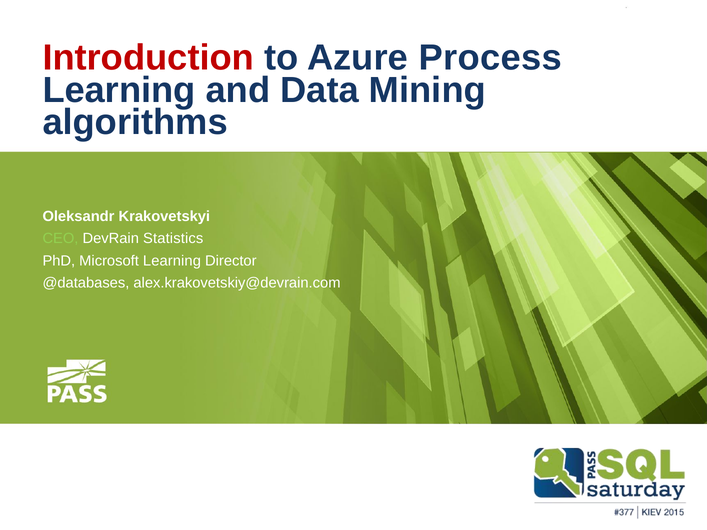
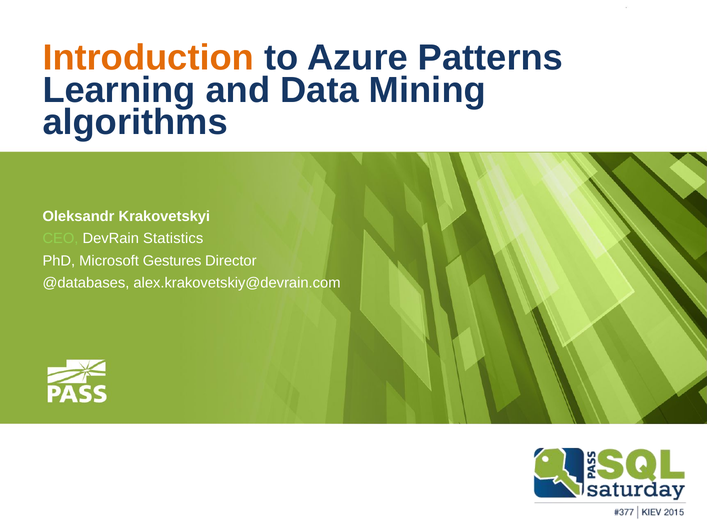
Introduction colour: red -> orange (148, 58)
Process: Process -> Patterns (490, 58)
Microsoft Learning: Learning -> Gestures (172, 261)
